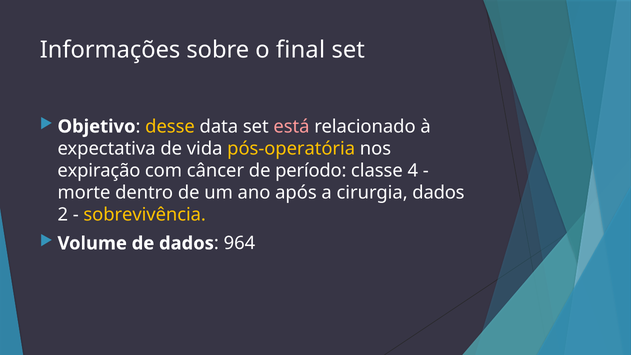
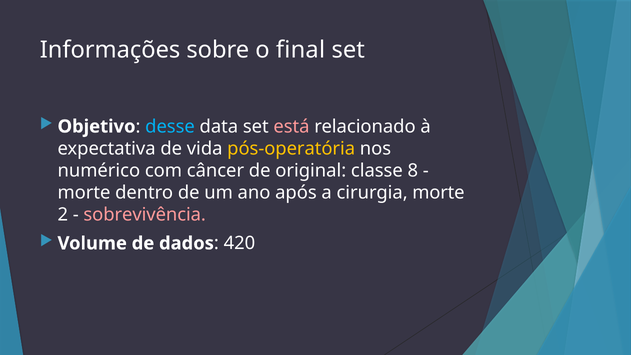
desse colour: yellow -> light blue (170, 126)
expiração: expiração -> numérico (99, 171)
período: período -> original (311, 171)
4: 4 -> 8 (413, 171)
cirurgia dados: dados -> morte (438, 193)
sobrevivência colour: yellow -> pink (145, 215)
964: 964 -> 420 (239, 243)
